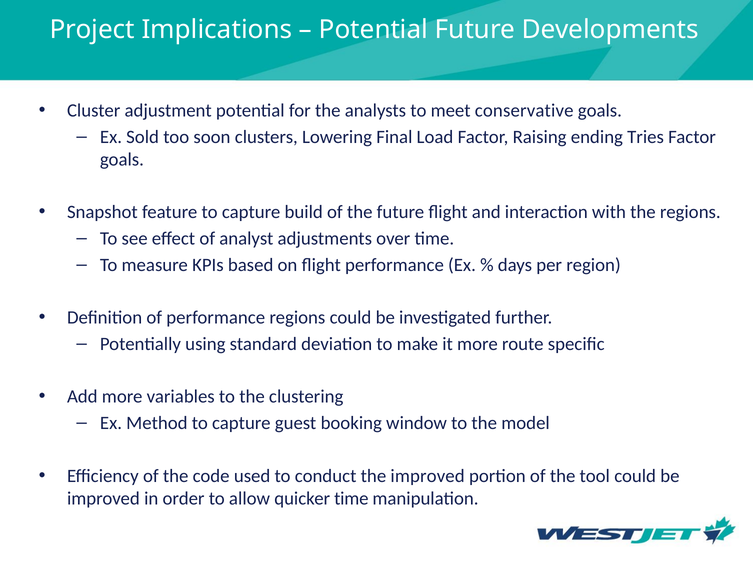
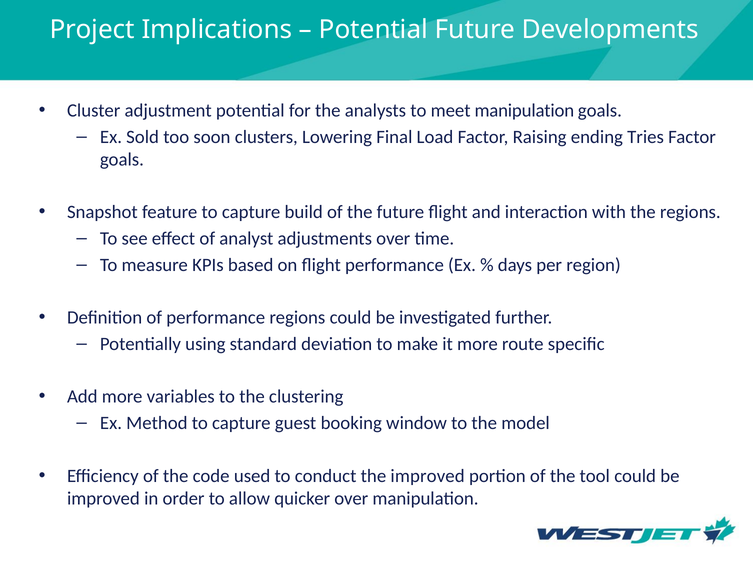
meet conservative: conservative -> manipulation (524, 110)
quicker time: time -> over (351, 498)
